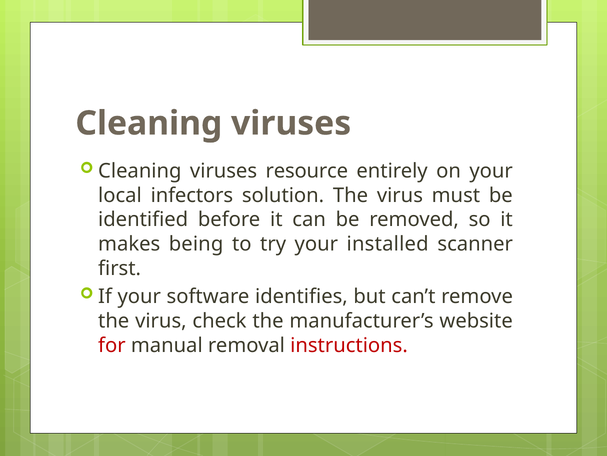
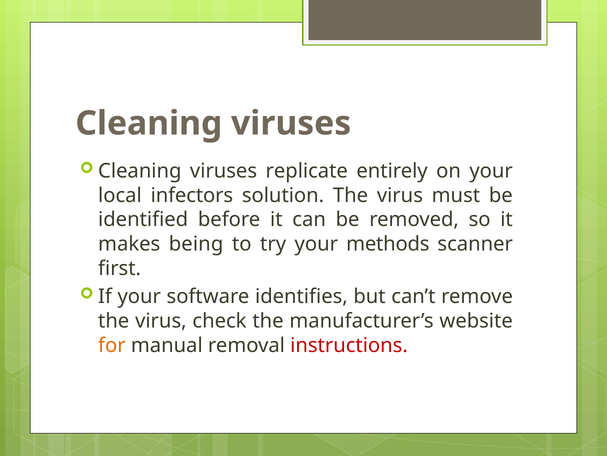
resource: resource -> replicate (307, 171)
installed: installed -> methods (388, 244)
for colour: red -> orange (112, 345)
